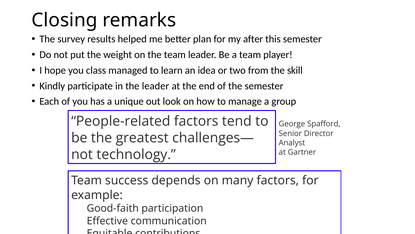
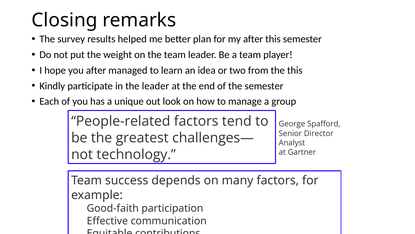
you class: class -> after (96, 70)
the skill: skill -> this (295, 70)
